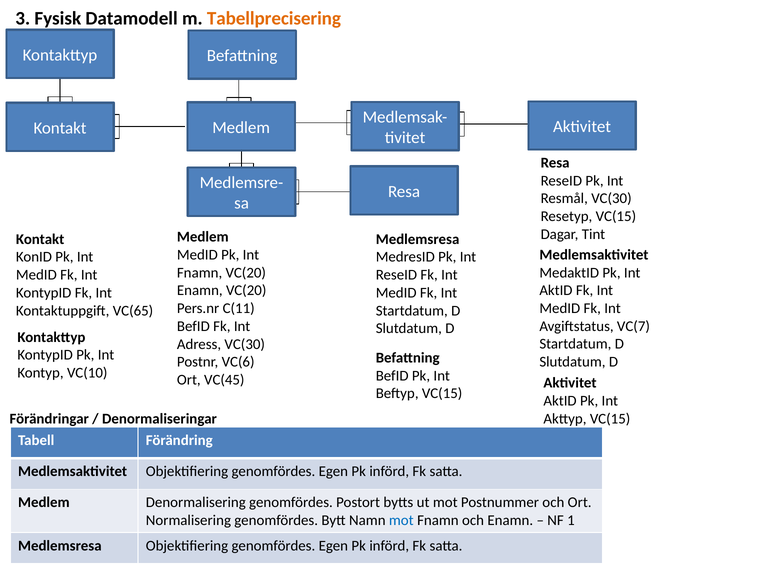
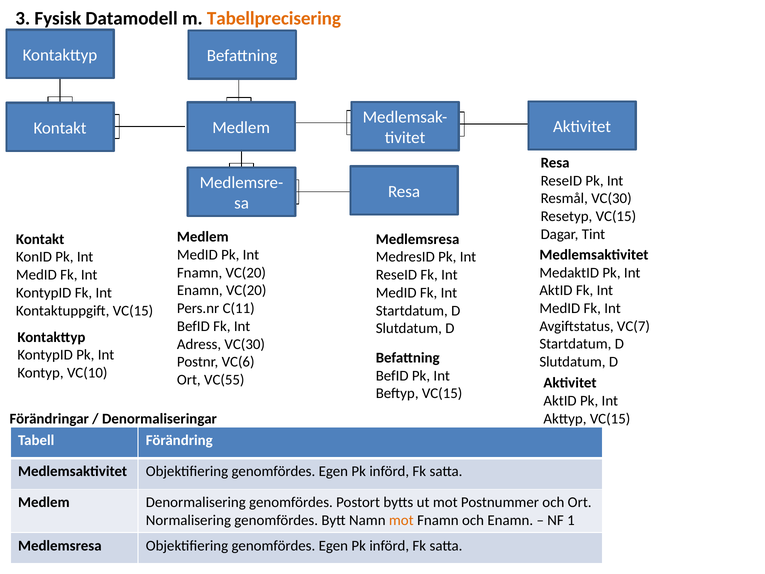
Kontaktuppgift VC(65: VC(65 -> VC(15 (133, 311)
VC(45: VC(45 -> VC(55 (224, 380)
mot colour: blue -> orange (401, 520)
